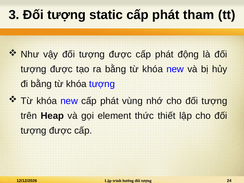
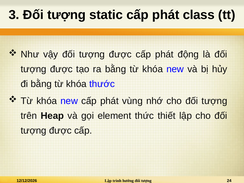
tham: tham -> class (199, 15)
khóa tượng: tượng -> thước (102, 84)
